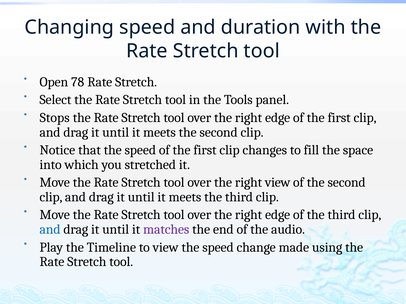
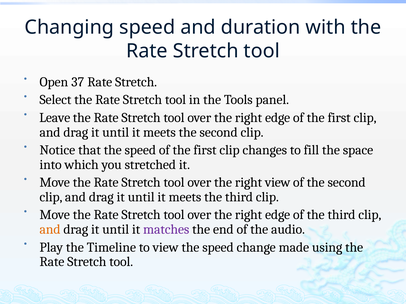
78: 78 -> 37 (78, 82)
Stops: Stops -> Leave (55, 118)
and colour: blue -> orange (50, 230)
